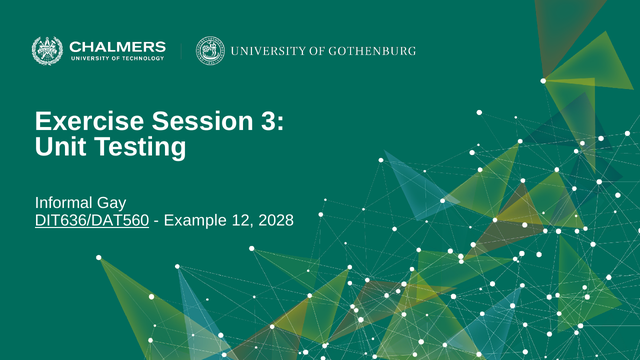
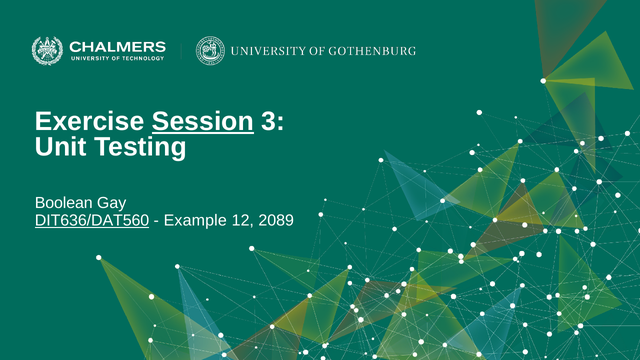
Session underline: none -> present (203, 122)
Informal: Informal -> Boolean (64, 203)
2028: 2028 -> 2089 (276, 220)
